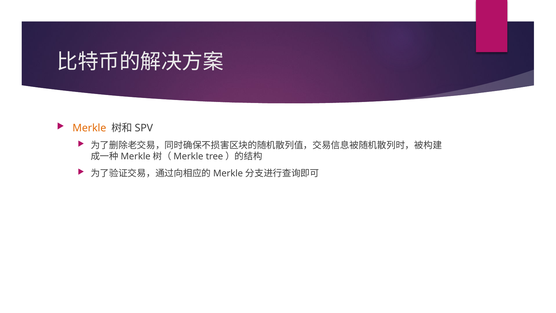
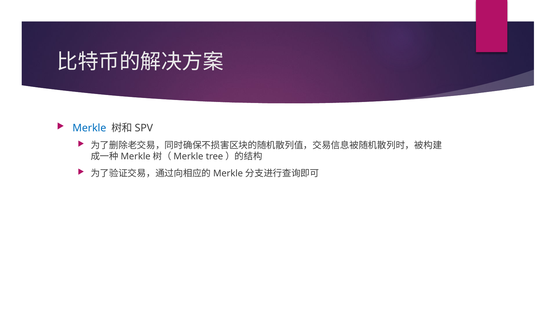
Merkle colour: orange -> blue (89, 128)
